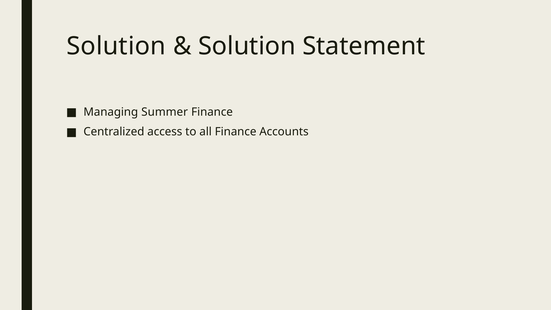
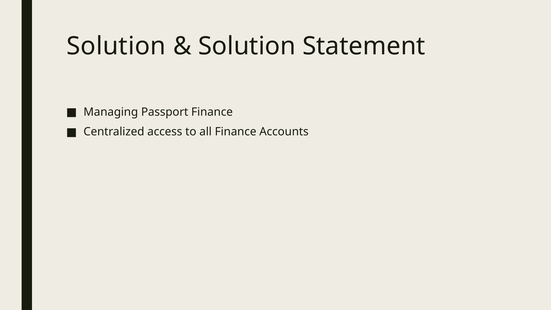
Summer: Summer -> Passport (165, 112)
